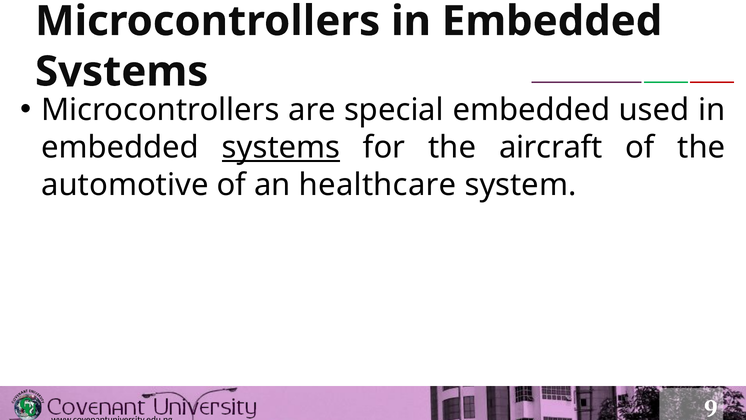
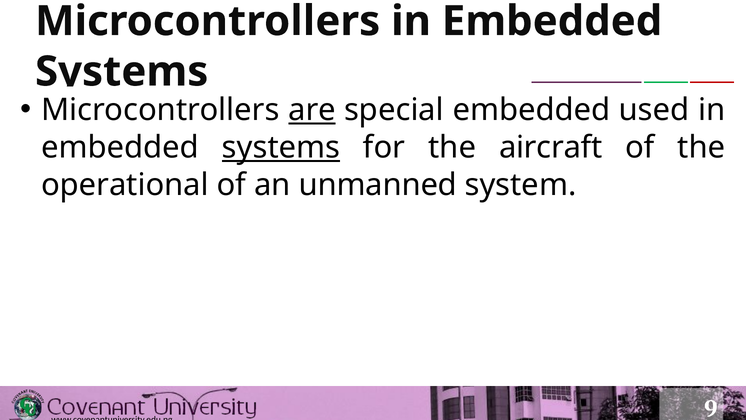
are underline: none -> present (312, 110)
automotive: automotive -> operational (125, 185)
healthcare: healthcare -> unmanned (378, 185)
